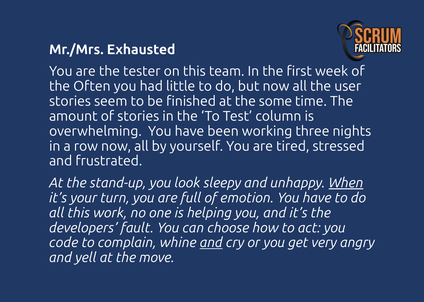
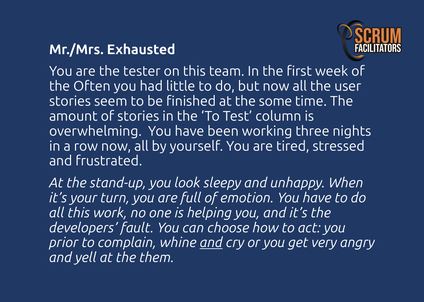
When underline: present -> none (346, 183)
code: code -> prior (64, 243)
move: move -> them (157, 258)
